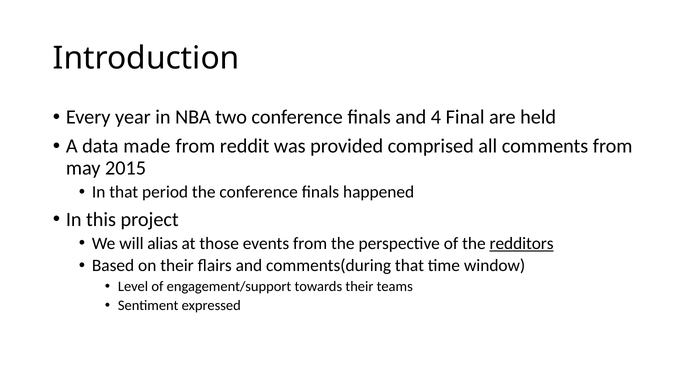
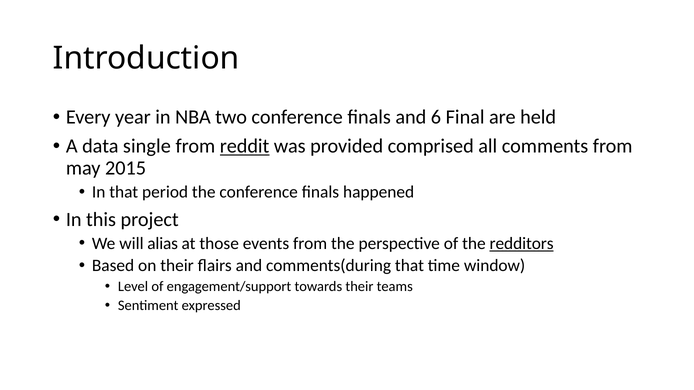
4: 4 -> 6 (436, 117)
made: made -> single (147, 146)
reddit underline: none -> present (245, 146)
